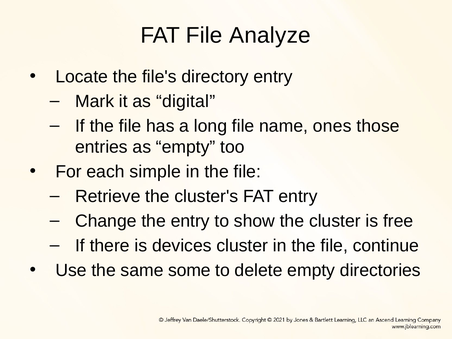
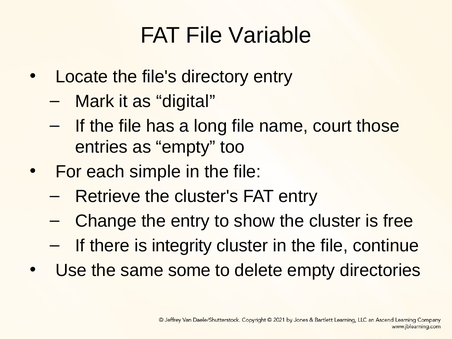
Analyze: Analyze -> Variable (270, 35)
ones: ones -> court (332, 126)
devices: devices -> integrity (182, 246)
